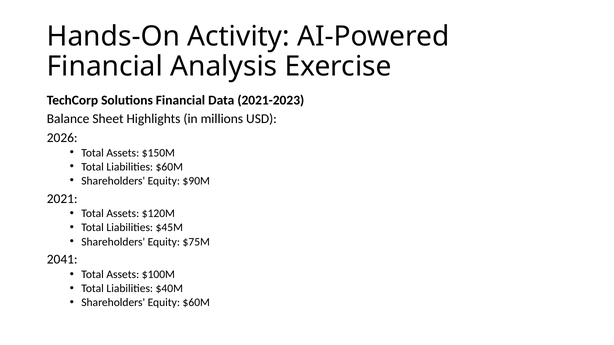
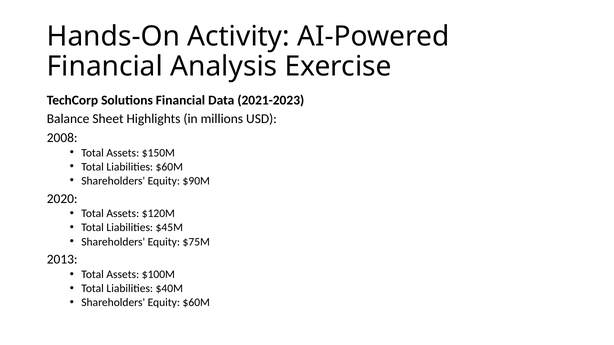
2026: 2026 -> 2008 (62, 138)
2021: 2021 -> 2020 (62, 199)
2041: 2041 -> 2013 (62, 260)
